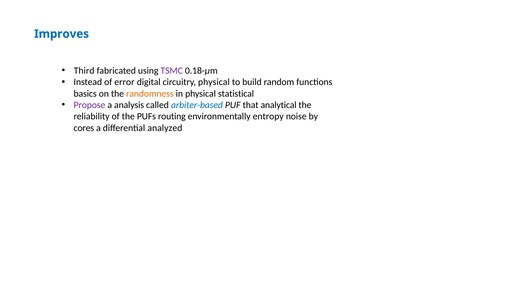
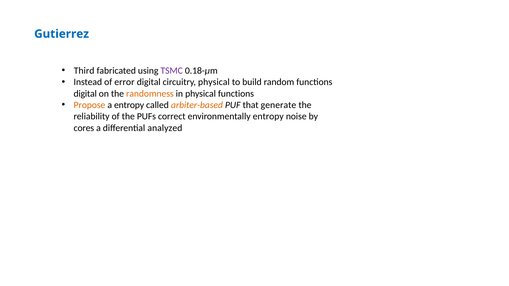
Improves: Improves -> Gutierrez (62, 34)
basics: basics -> digital (85, 94)
physical statistical: statistical -> functions (236, 94)
Propose colour: purple -> orange (89, 105)
a analysis: analysis -> entropy (129, 105)
arbiter-based colour: blue -> orange (197, 105)
analytical: analytical -> generate (278, 105)
routing: routing -> correct (172, 117)
